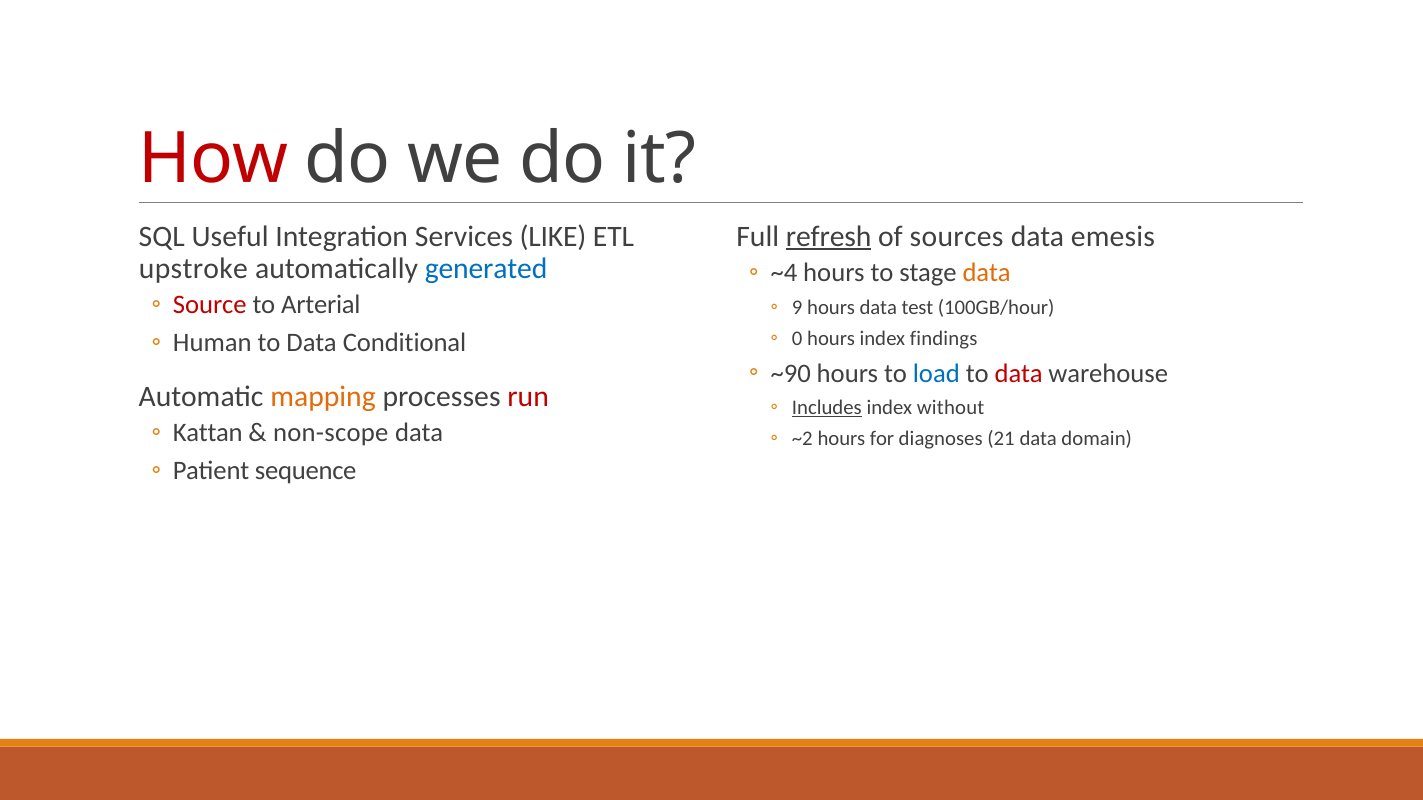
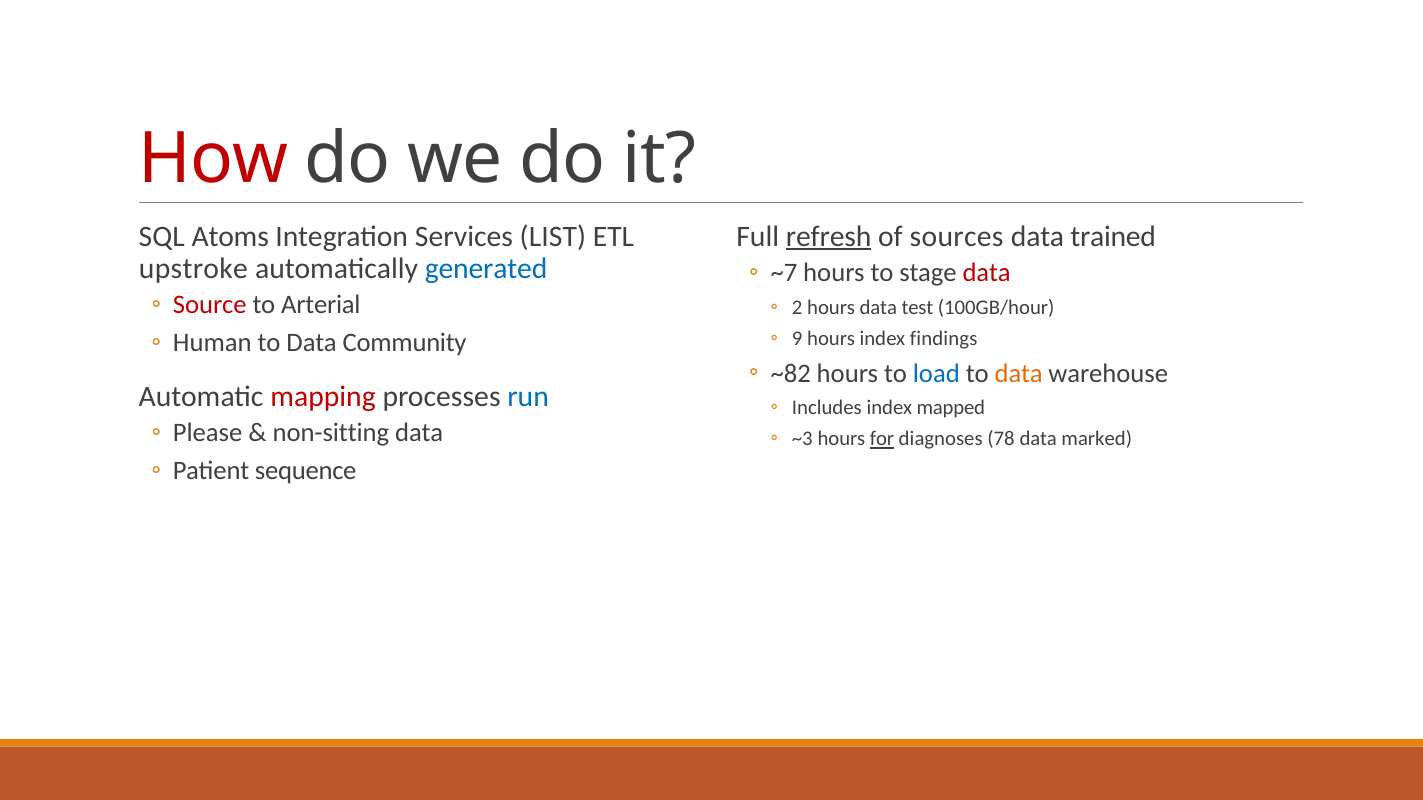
Useful: Useful -> Atoms (230, 237)
LIKE: LIKE -> LIST (553, 237)
emesis: emesis -> trained (1113, 237)
~4: ~4 -> ~7 (784, 273)
data colour: orange -> red (987, 273)
9: 9 -> 2 (797, 308)
0: 0 -> 9 (797, 339)
Conditional: Conditional -> Community (405, 343)
~90: ~90 -> ~82 (791, 373)
data colour: red -> orange (1019, 373)
mapping colour: orange -> red (323, 397)
run colour: red -> blue (528, 397)
Includes underline: present -> none (827, 408)
without: without -> mapped (951, 408)
Kattan: Kattan -> Please (208, 433)
non-scope: non-scope -> non-sitting (331, 433)
~2: ~2 -> ~3 (802, 439)
for underline: none -> present (882, 439)
21: 21 -> 78 (1001, 439)
domain: domain -> marked (1097, 439)
